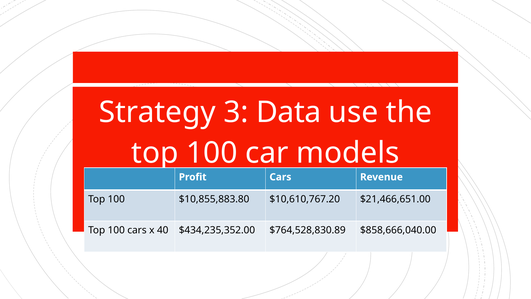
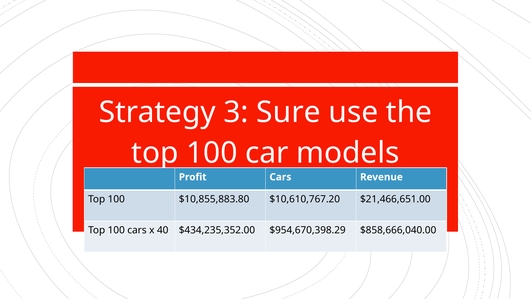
Data: Data -> Sure (288, 112)
$764,528,830.89: $764,528,830.89 -> $954,670,398.29 (308, 230)
